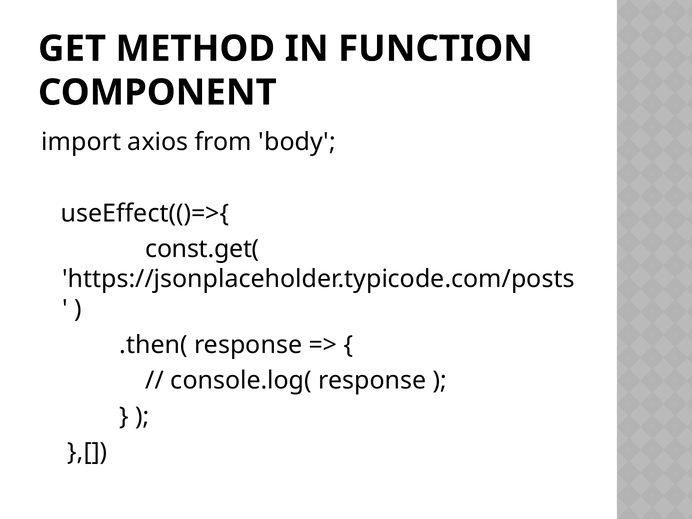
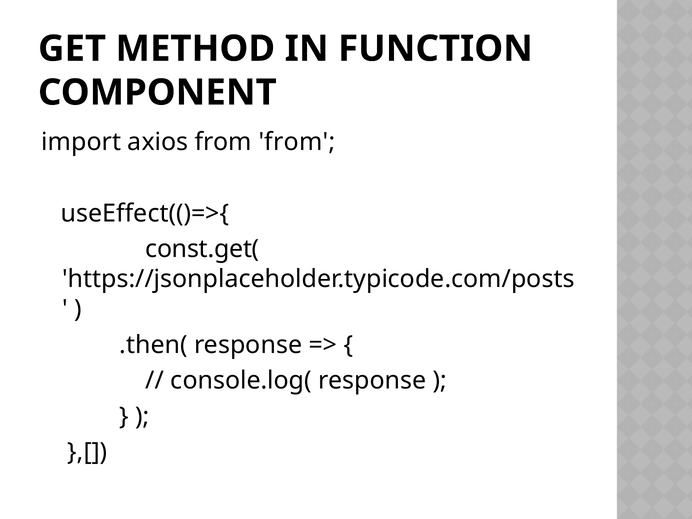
from body: body -> from (297, 142)
